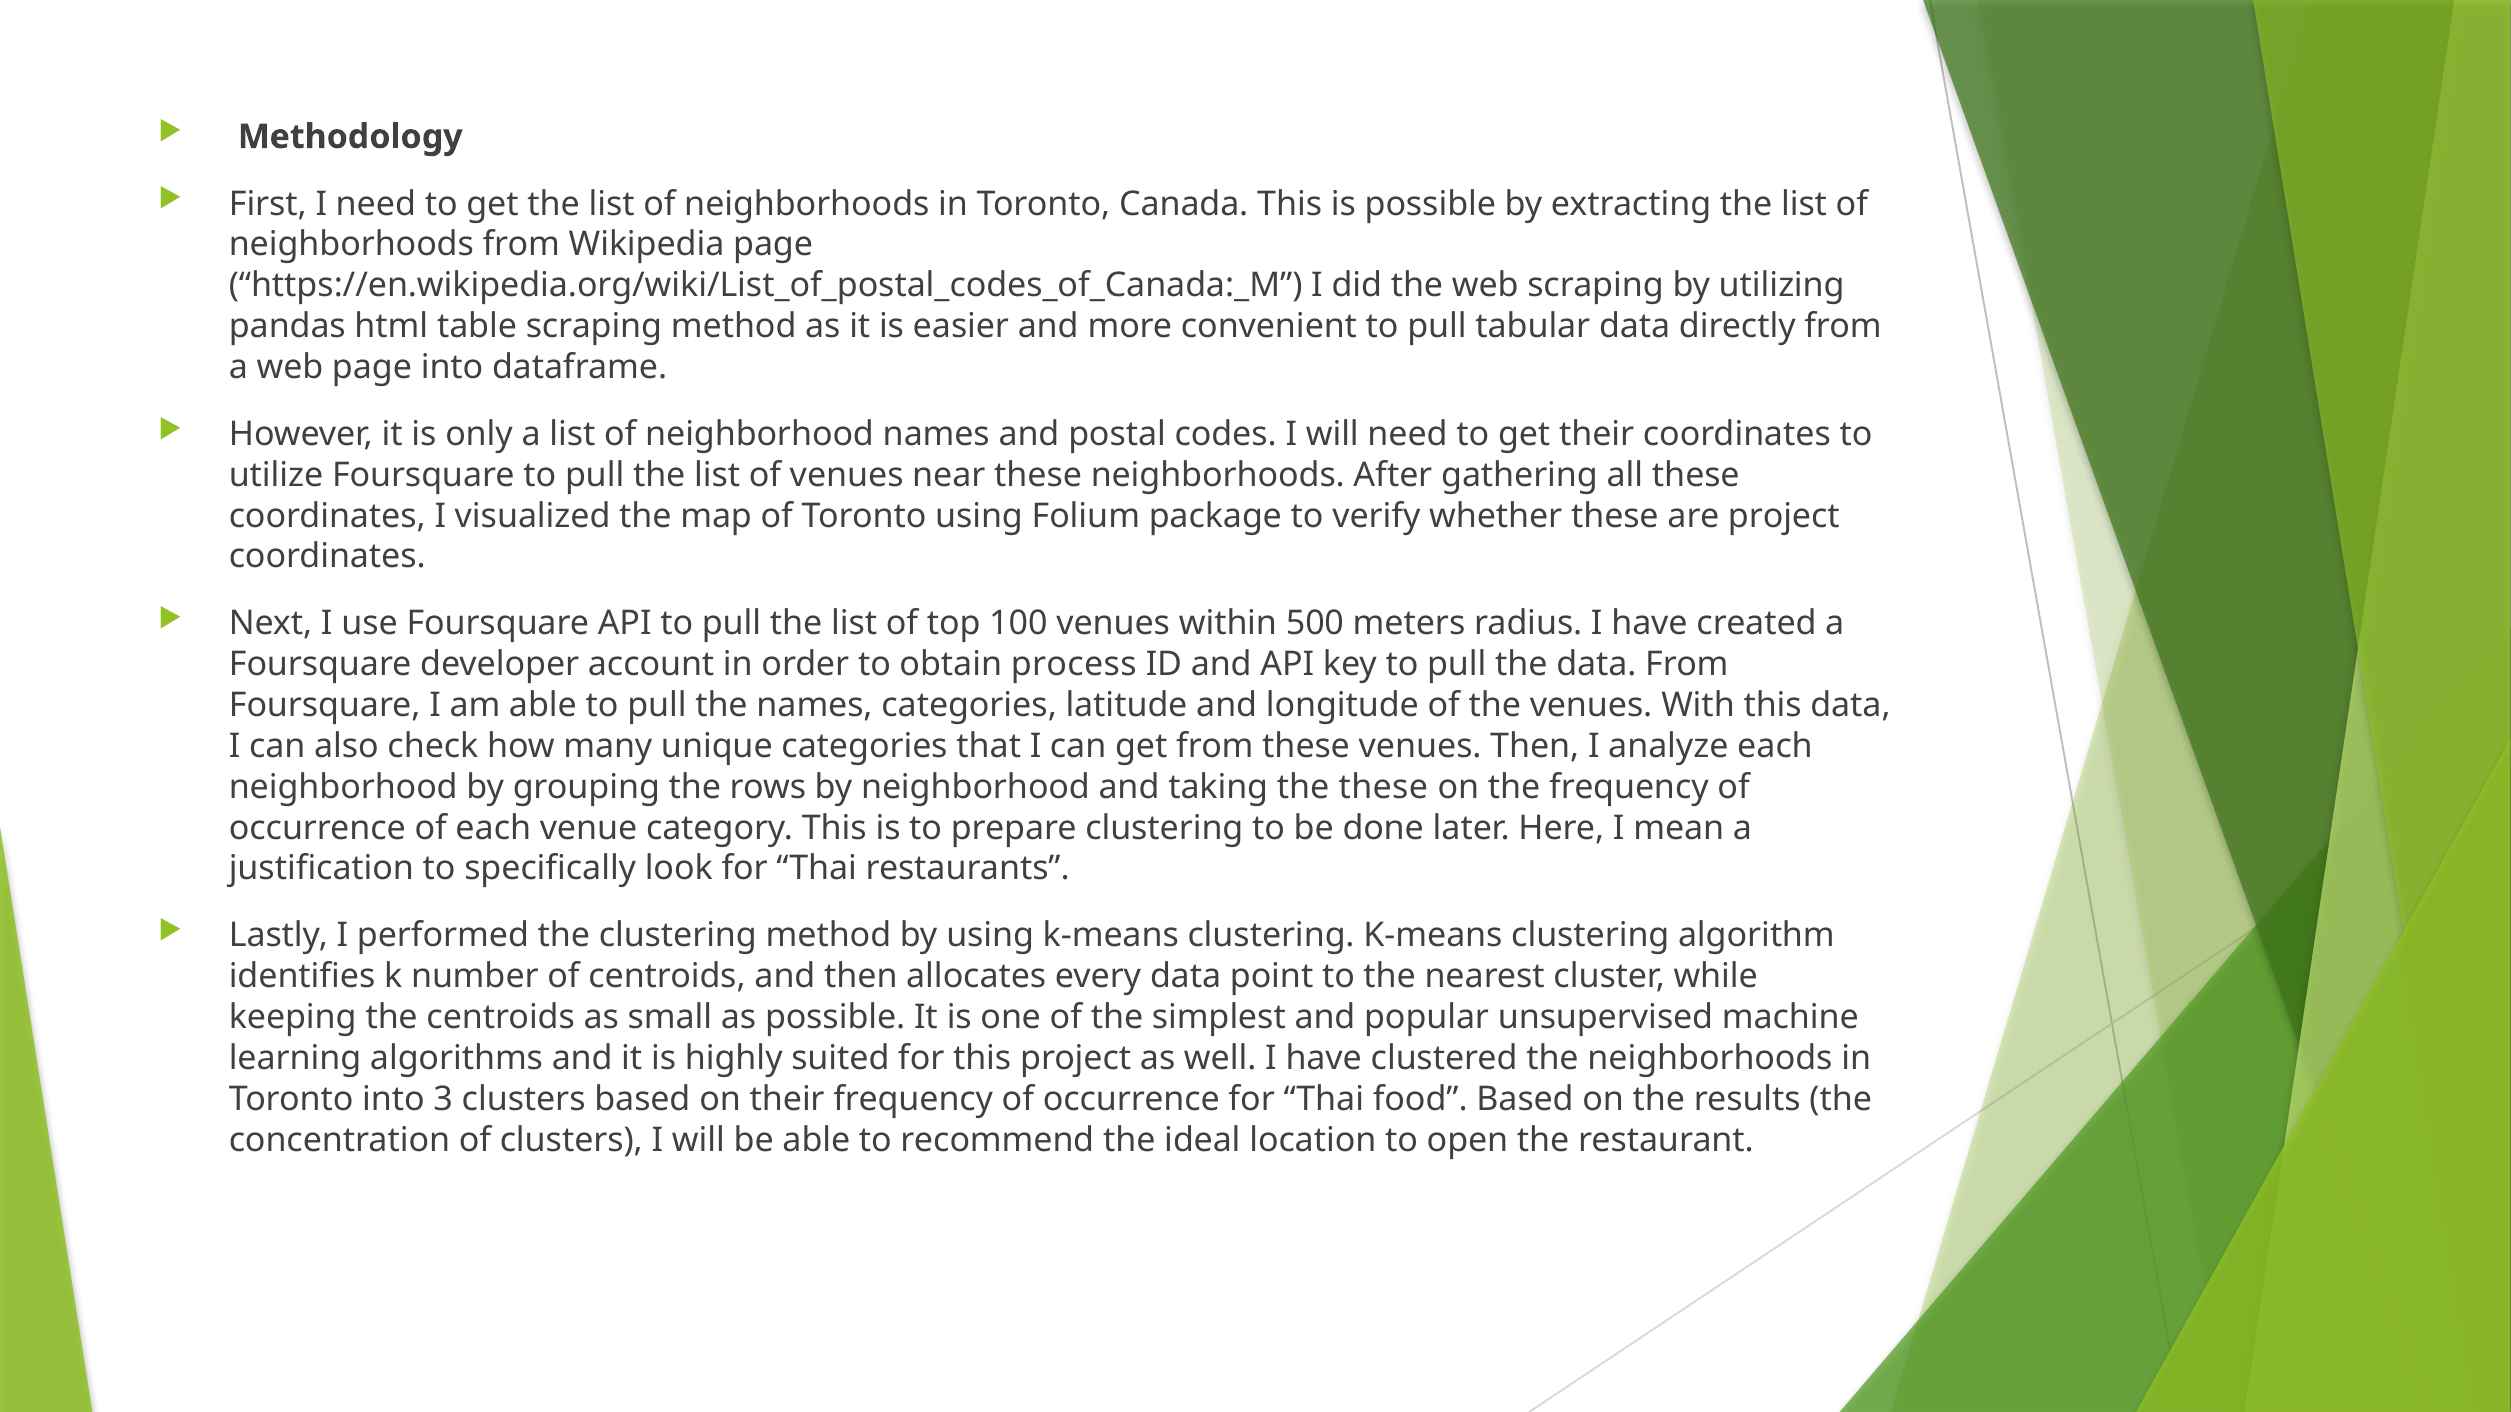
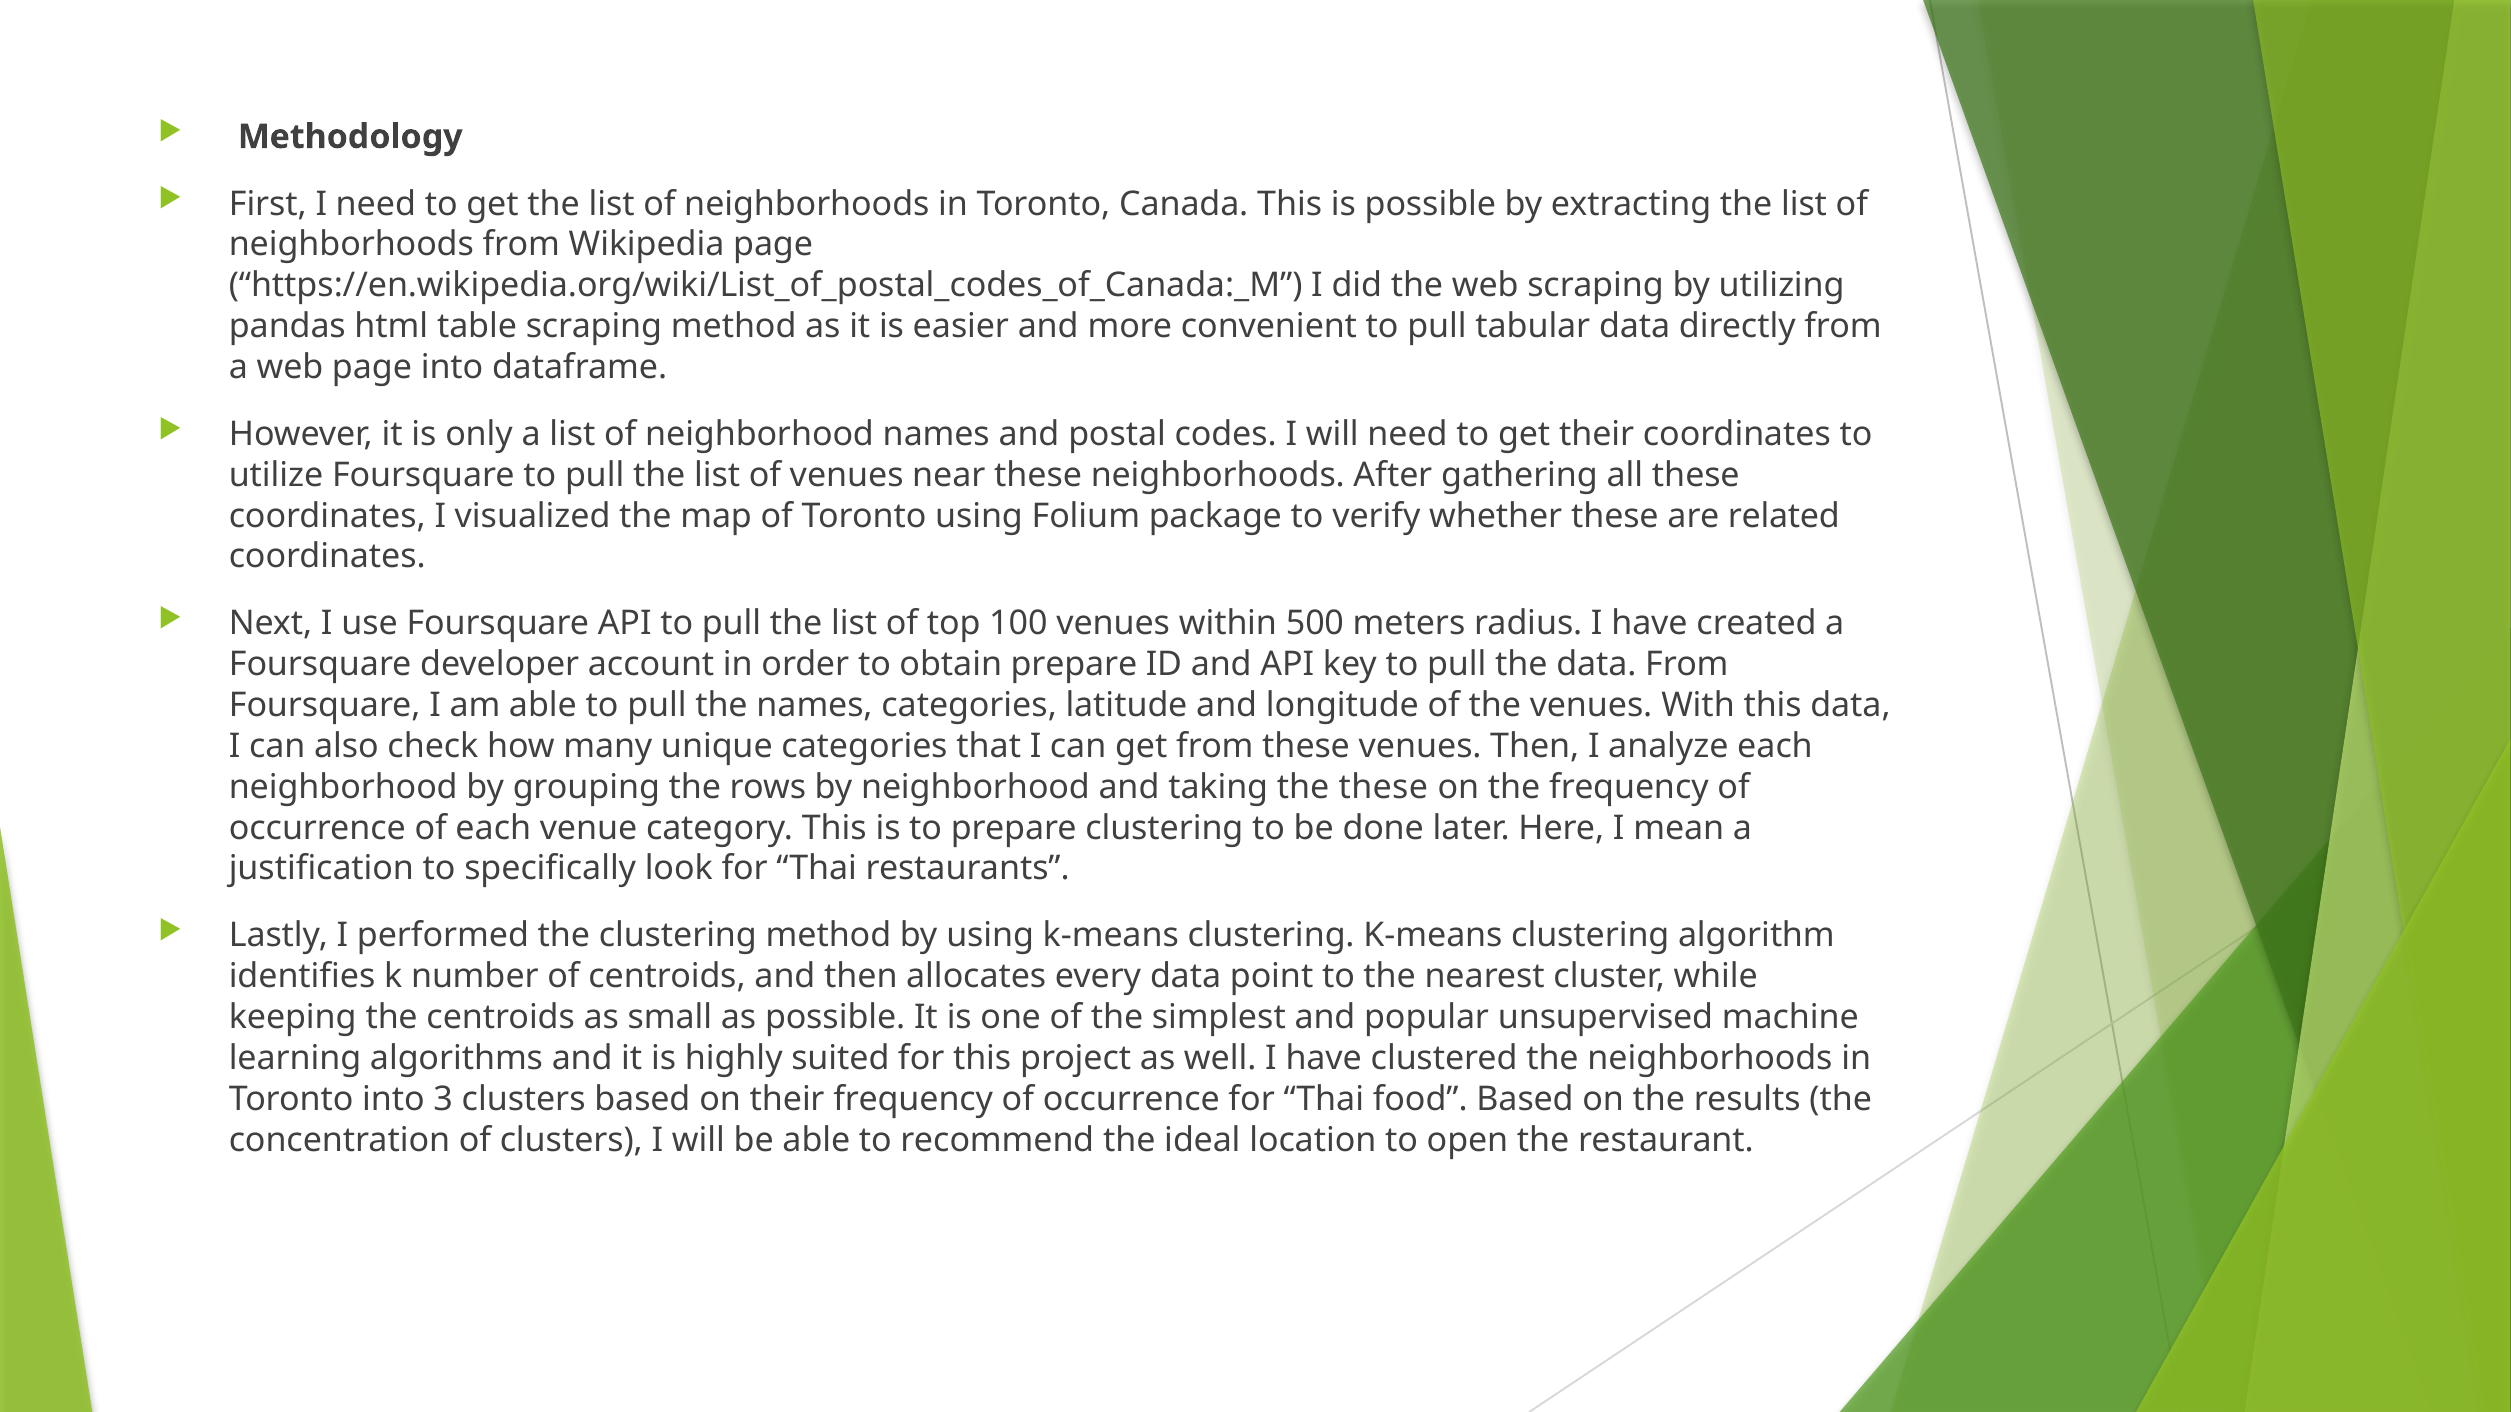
are project: project -> related (1784, 516)
obtain process: process -> prepare (1074, 665)
